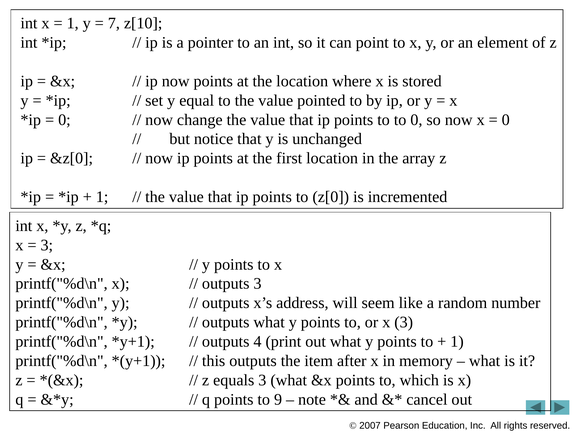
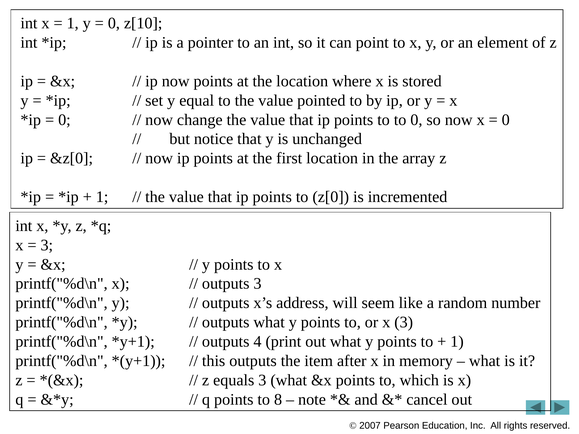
7: 7 -> 0 (114, 23)
9: 9 -> 8 (278, 400)
